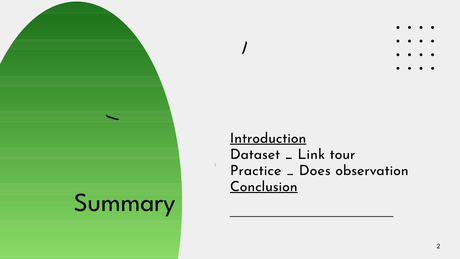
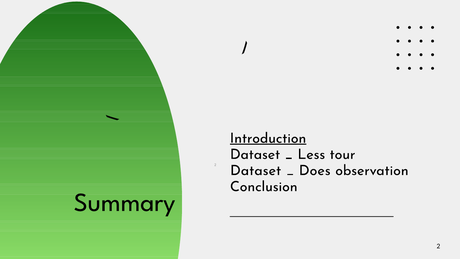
Link: Link -> Less (311, 154)
Practice: Practice -> Dataset (256, 170)
Conclusion underline: present -> none (264, 186)
